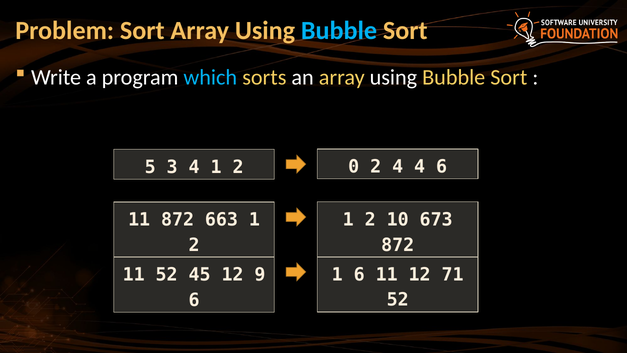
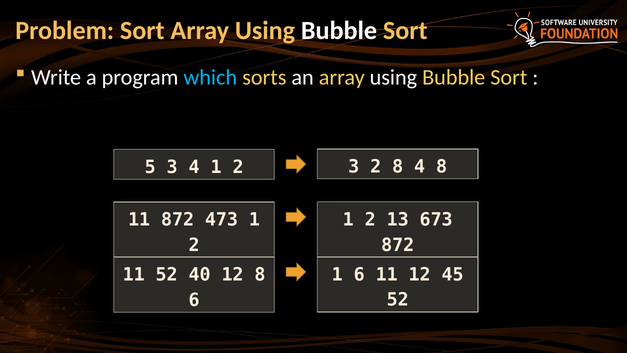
Bubble colour: light blue -> white (339, 30)
2 0: 0 -> 3 (354, 167)
2 4: 4 -> 8 (398, 167)
4 6: 6 -> 8 (442, 167)
10: 10 -> 13 (398, 220)
663: 663 -> 473 (222, 220)
71: 71 -> 45 (453, 274)
45: 45 -> 40 (200, 275)
12 9: 9 -> 8 (260, 275)
